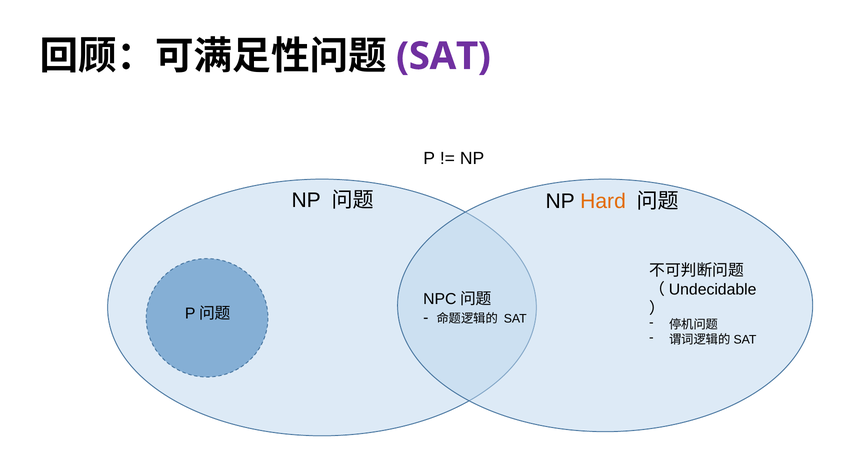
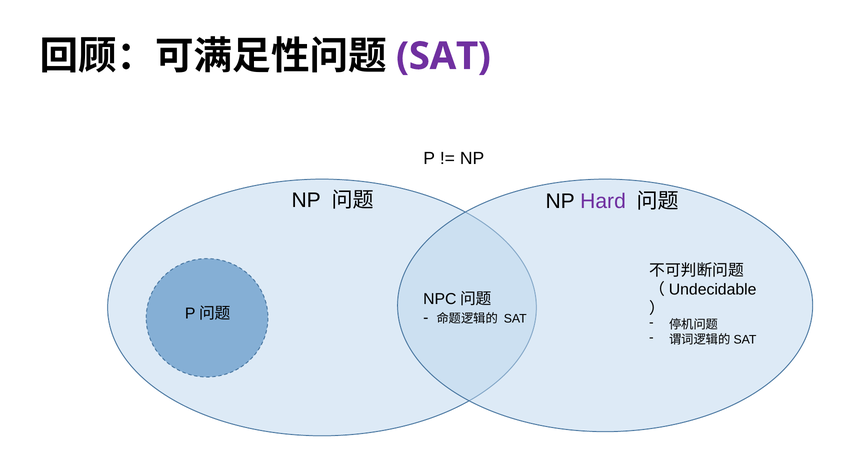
Hard colour: orange -> purple (603, 201)
